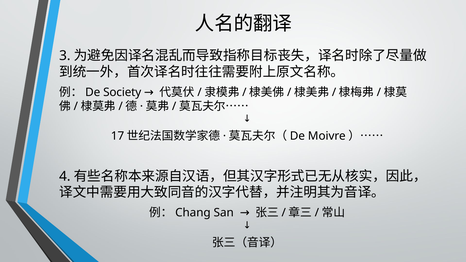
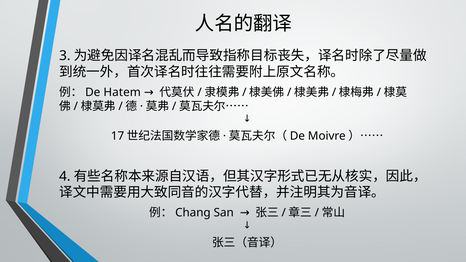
Society: Society -> Hatem (122, 92)
